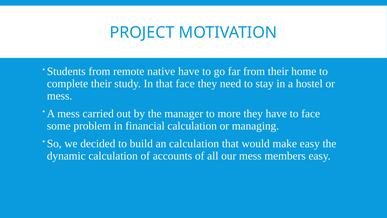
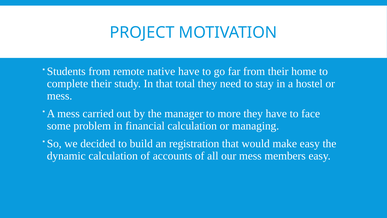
that face: face -> total (185, 83)
an calculation: calculation -> registration (194, 143)
